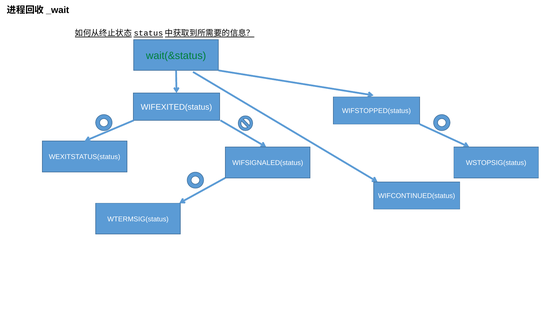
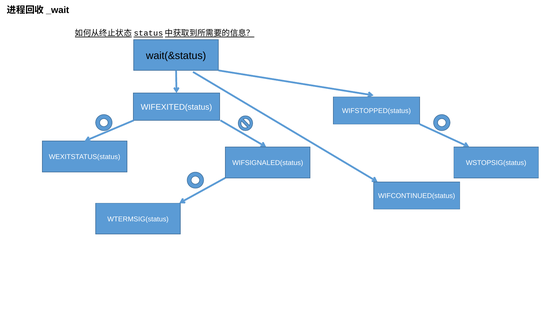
wait(&status colour: green -> black (176, 56)
